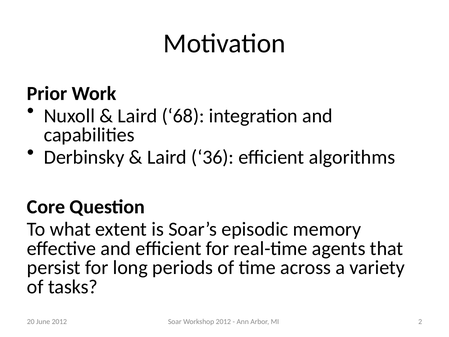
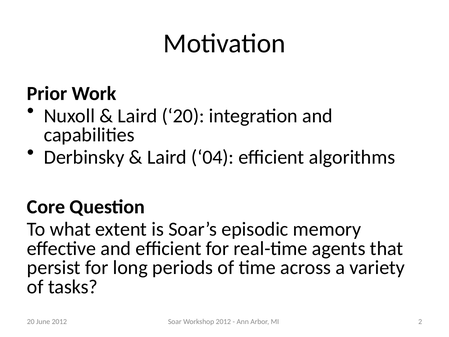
Laird 68: 68 -> 20 (183, 116)
36: 36 -> 04 (213, 157)
